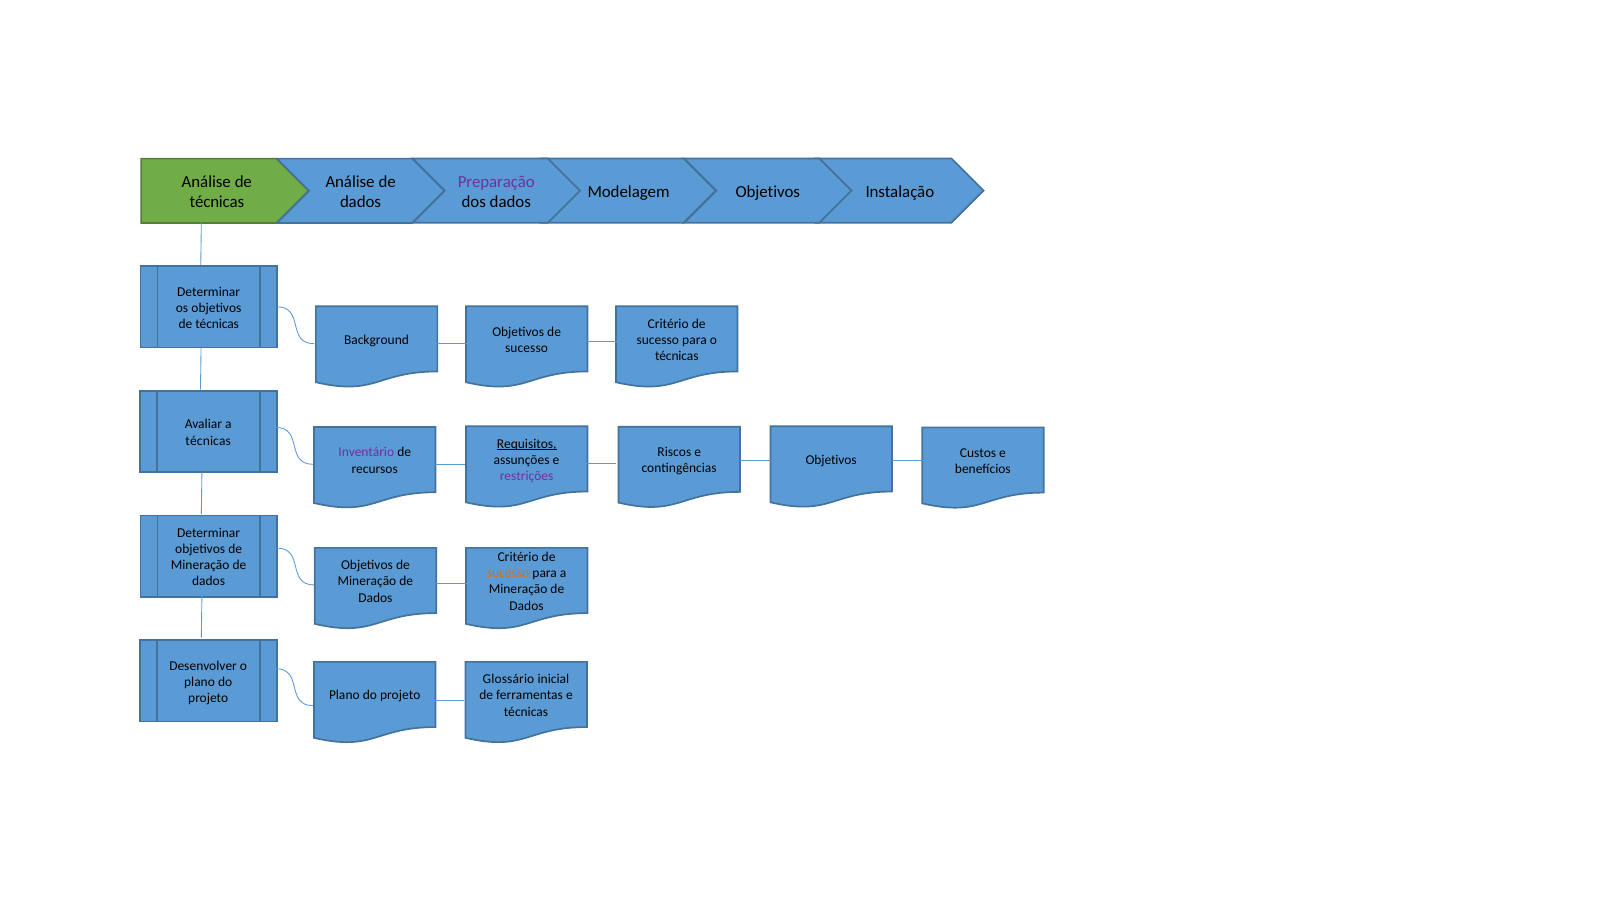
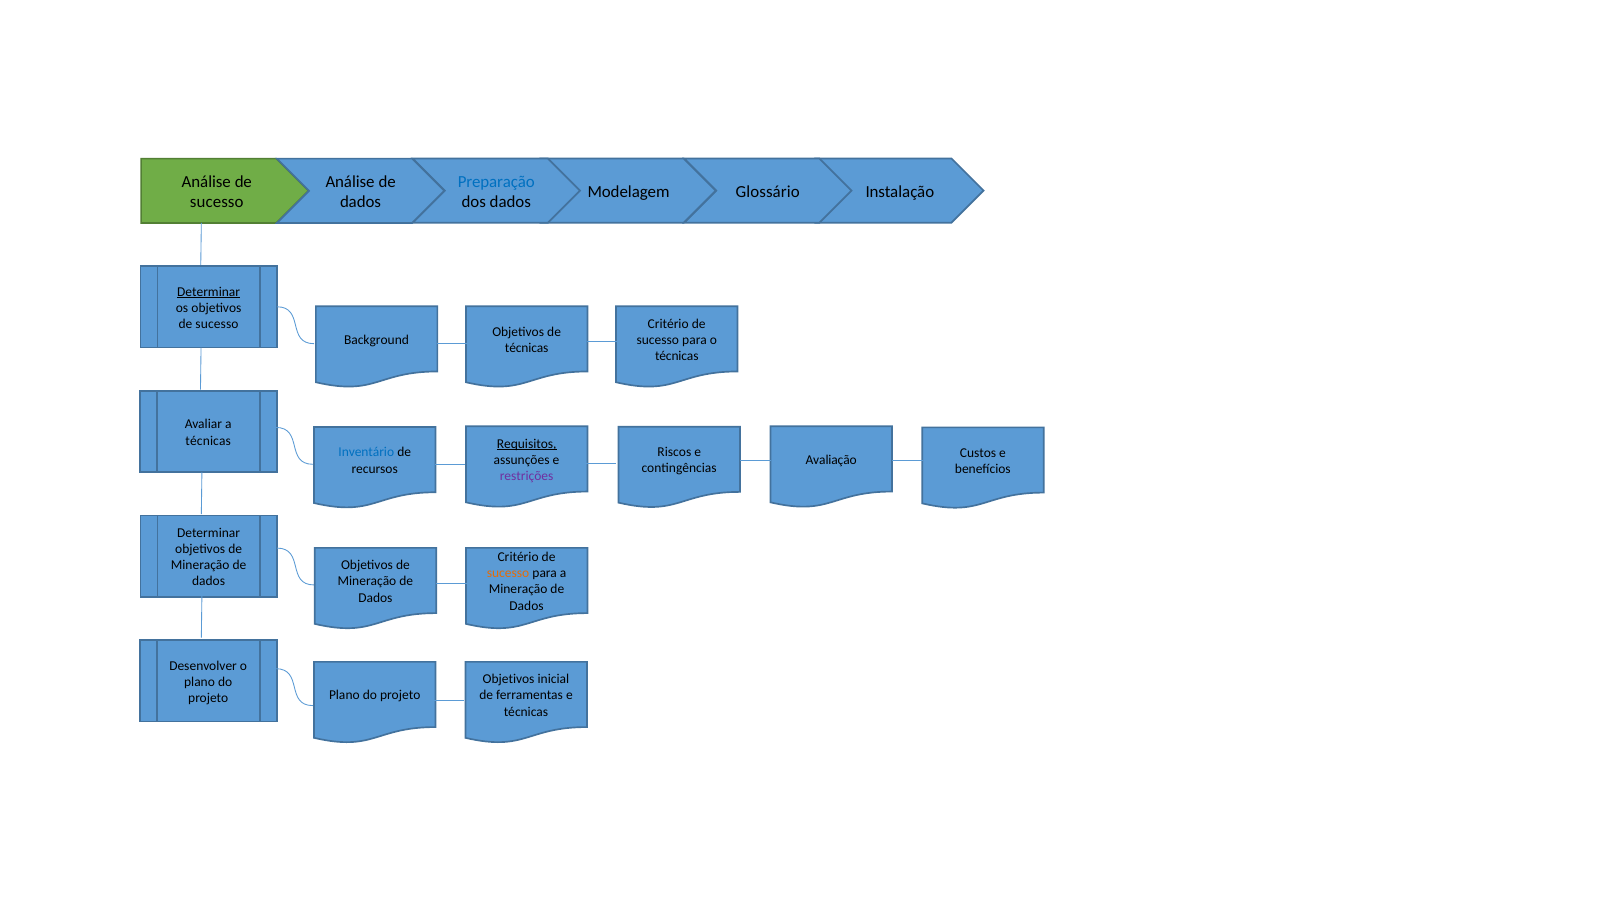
Preparação colour: purple -> blue (496, 182)
Objetivos: Objetivos -> Glossário (768, 192)
técnicas: técnicas -> sucesso (217, 202)
Determinar underline: none -> present (209, 292)
técnicas: técnicas -> sucesso (217, 324)
sucesso: sucesso -> técnicas (527, 348)
Inventário colour: purple -> blue (366, 453)
Objetivos: Objetivos -> Avaliação (831, 460)
Glossário: Glossário -> Objetivos (509, 679)
